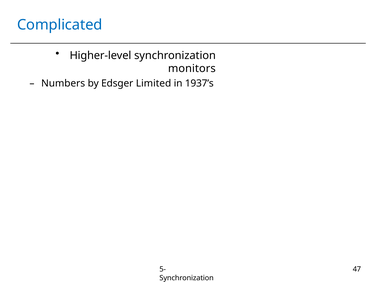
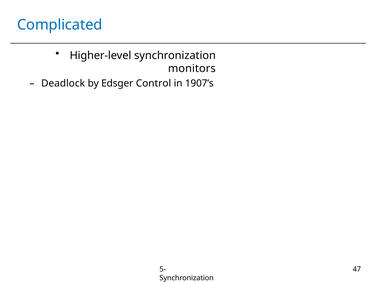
Numbers: Numbers -> Deadlock (63, 83)
Limited: Limited -> Control (154, 83)
1937’s: 1937’s -> 1907’s (199, 83)
